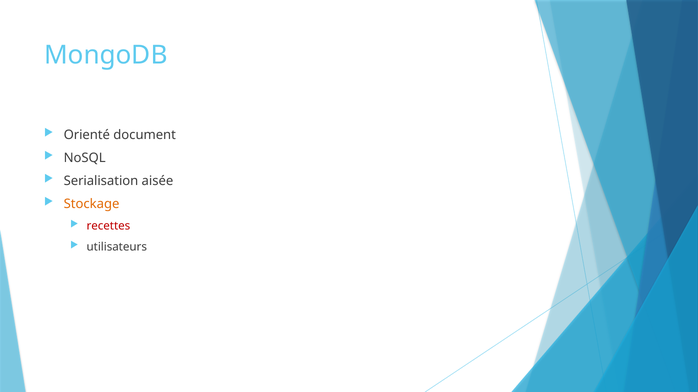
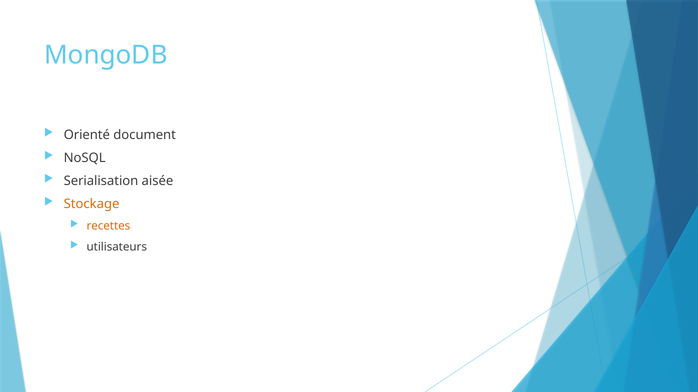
recettes colour: red -> orange (108, 226)
